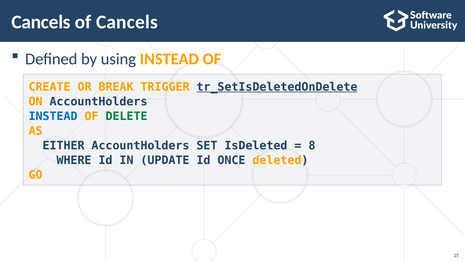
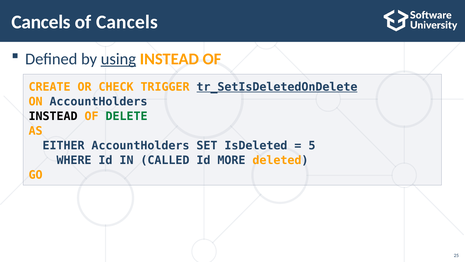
using underline: none -> present (118, 59)
BREAK: BREAK -> CHECK (116, 87)
INSTEAD colour: blue -> black (53, 116)
8: 8 -> 5 (312, 145)
UPDATE: UPDATE -> CALLED (165, 160)
ONCE: ONCE -> MORE (231, 160)
